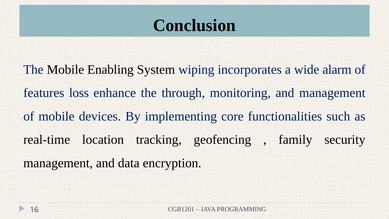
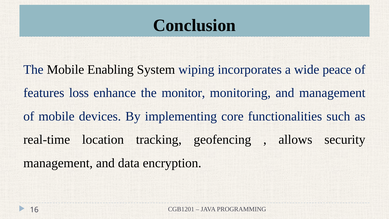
alarm: alarm -> peace (337, 69)
through: through -> monitor (183, 93)
family: family -> allows (295, 139)
